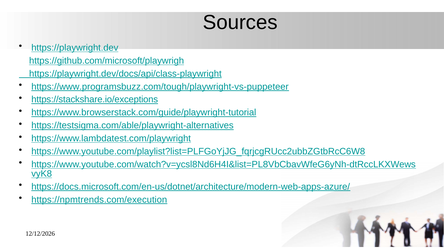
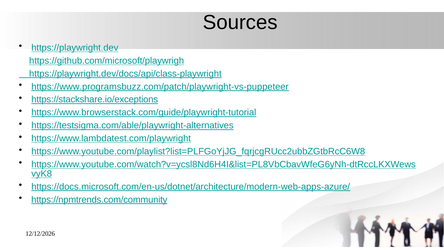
https://www.programsbuzz.com/tough/playwright-vs-puppeteer: https://www.programsbuzz.com/tough/playwright-vs-puppeteer -> https://www.programsbuzz.com/patch/playwright-vs-puppeteer (160, 87)
https://npmtrends.com/execution: https://npmtrends.com/execution -> https://npmtrends.com/community (99, 199)
